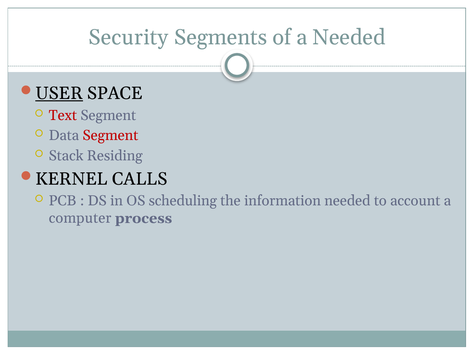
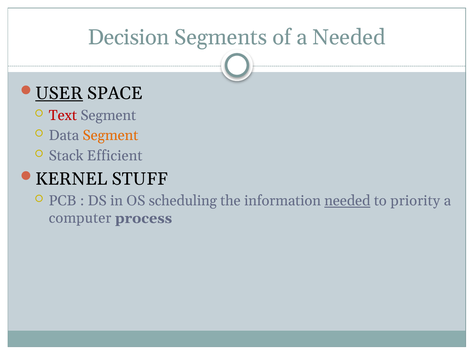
Security: Security -> Decision (129, 37)
Segment colour: red -> orange (110, 136)
Residing: Residing -> Efficient (115, 156)
CALLS: CALLS -> STUFF (140, 179)
needed underline: none -> present (347, 201)
account: account -> priority (415, 201)
